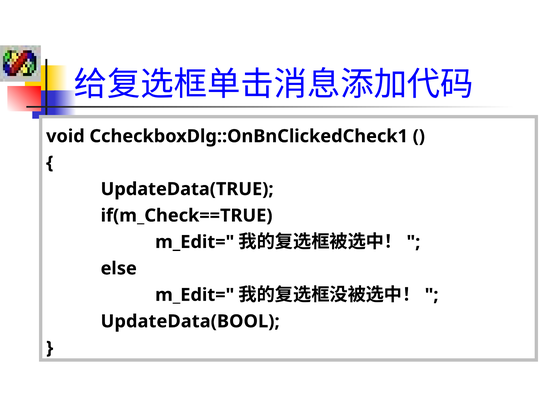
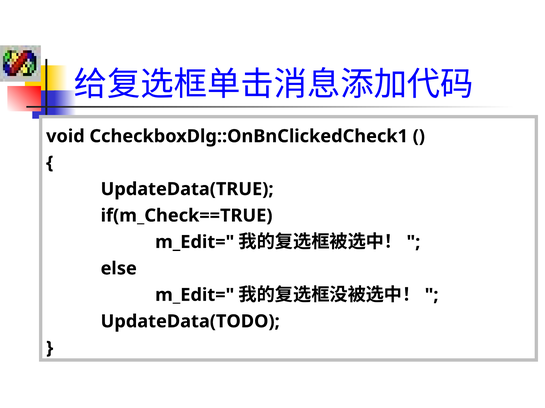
UpdateData(BOOL: UpdateData(BOOL -> UpdateData(TODO (190, 322)
